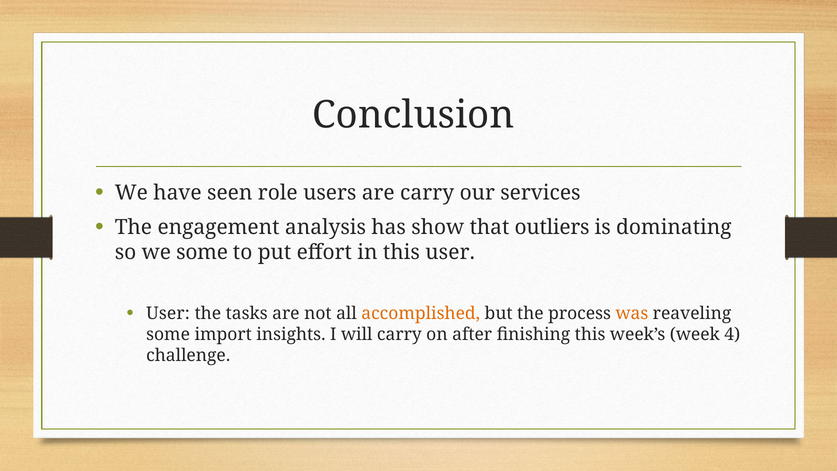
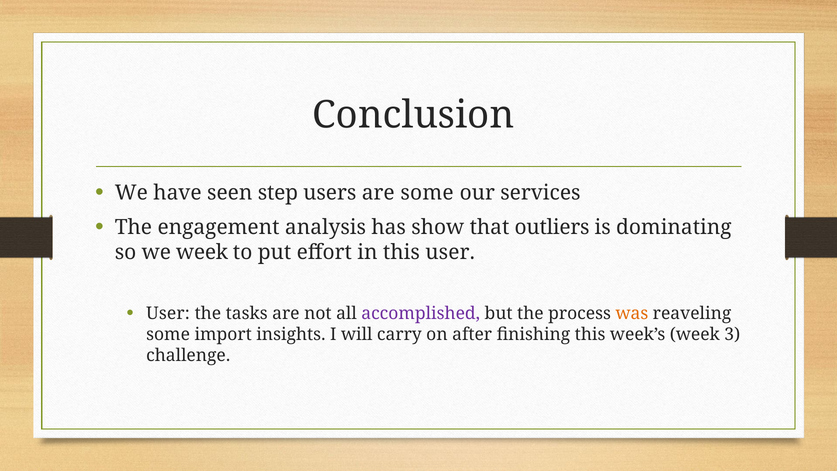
role: role -> step (278, 193)
are carry: carry -> some (427, 193)
we some: some -> week (202, 252)
accomplished colour: orange -> purple (421, 314)
4: 4 -> 3 (732, 334)
